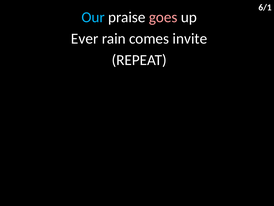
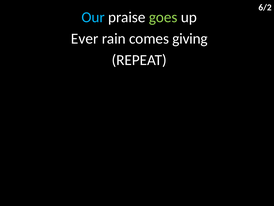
6/1: 6/1 -> 6/2 (265, 7)
goes colour: pink -> light green (163, 17)
invite: invite -> giving (190, 39)
